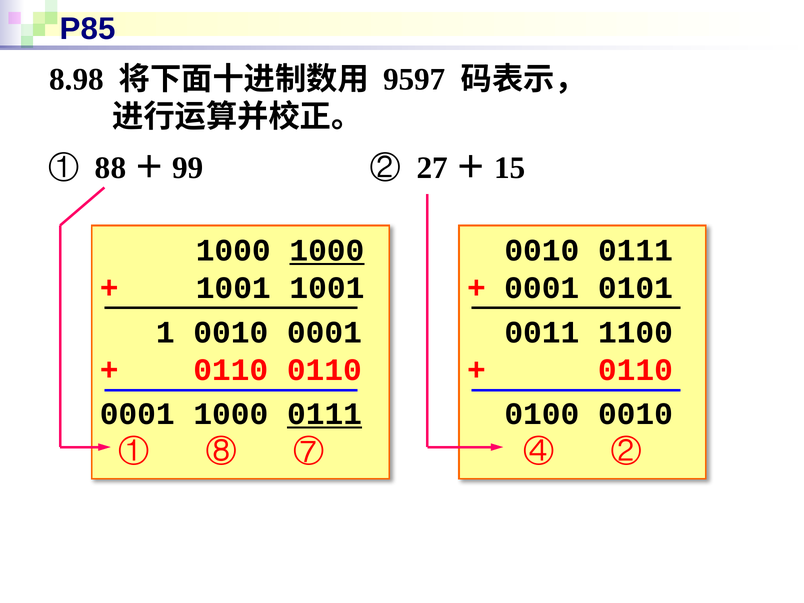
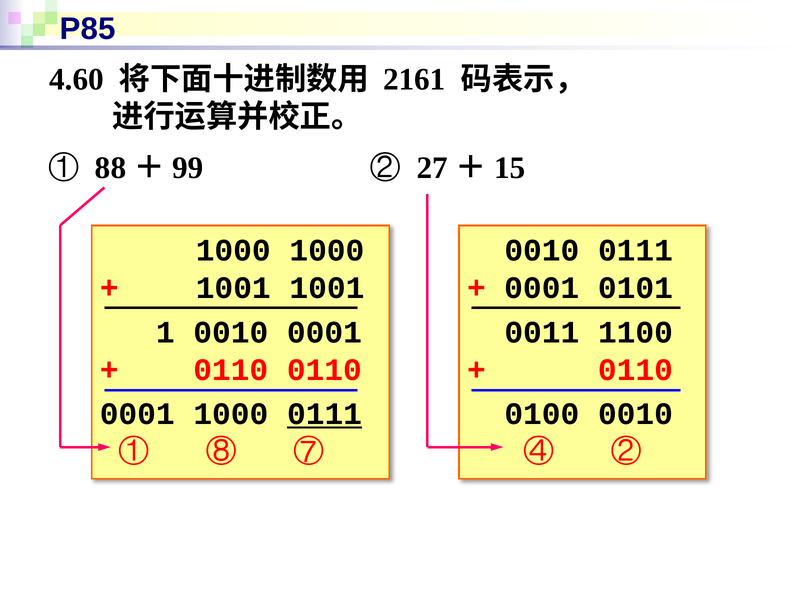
8.98: 8.98 -> 4.60 (76, 80)
9597: 9597 -> 2161 (414, 80)
1000 underline: present -> none (327, 250)
